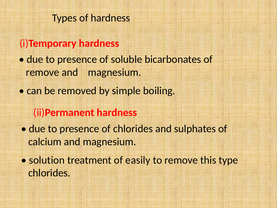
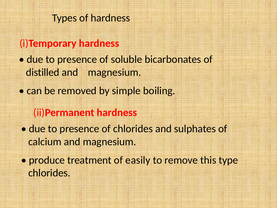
remove: remove -> distilled (43, 72)
solution: solution -> produce (47, 160)
